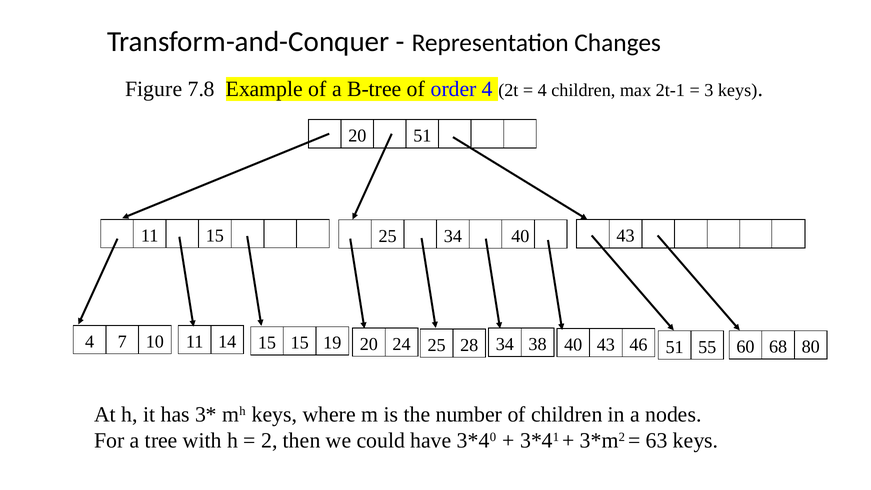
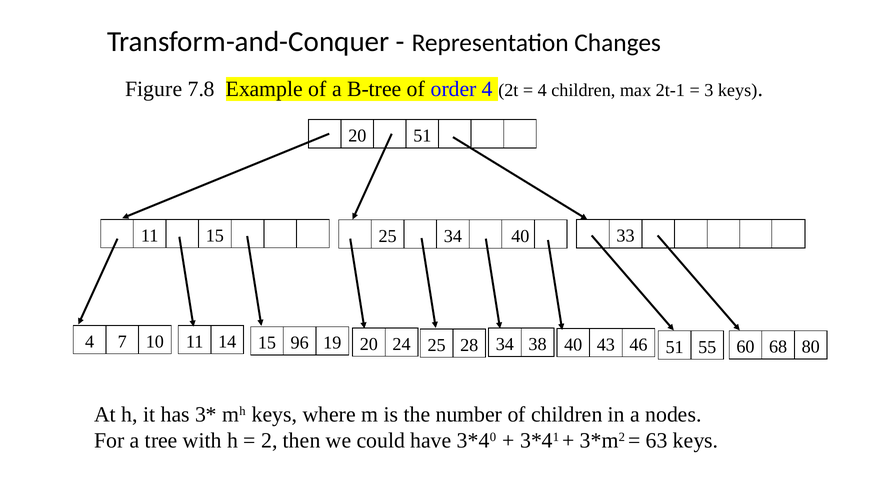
34 40 43: 43 -> 33 (626, 236)
15 15: 15 -> 96 (300, 343)
